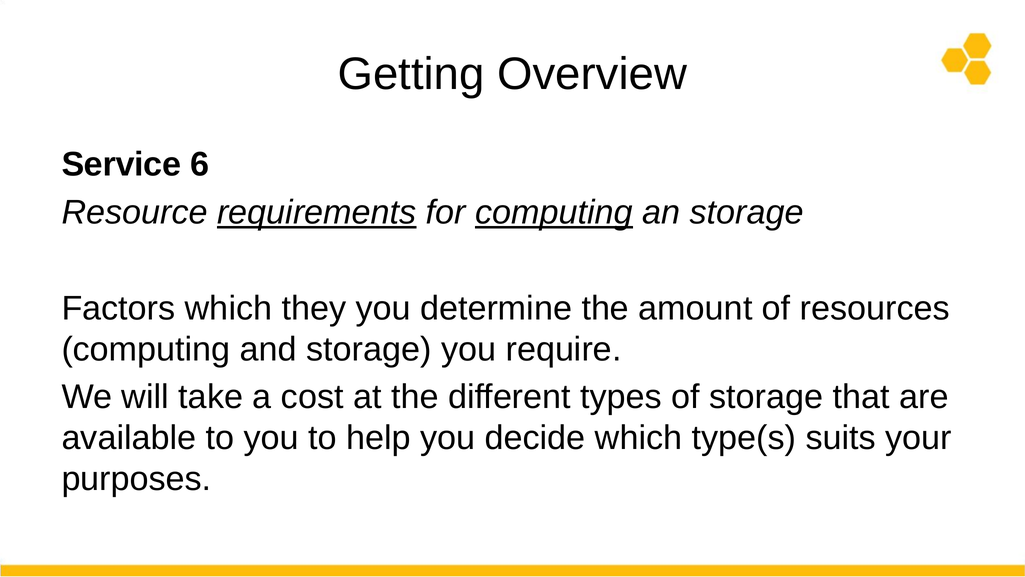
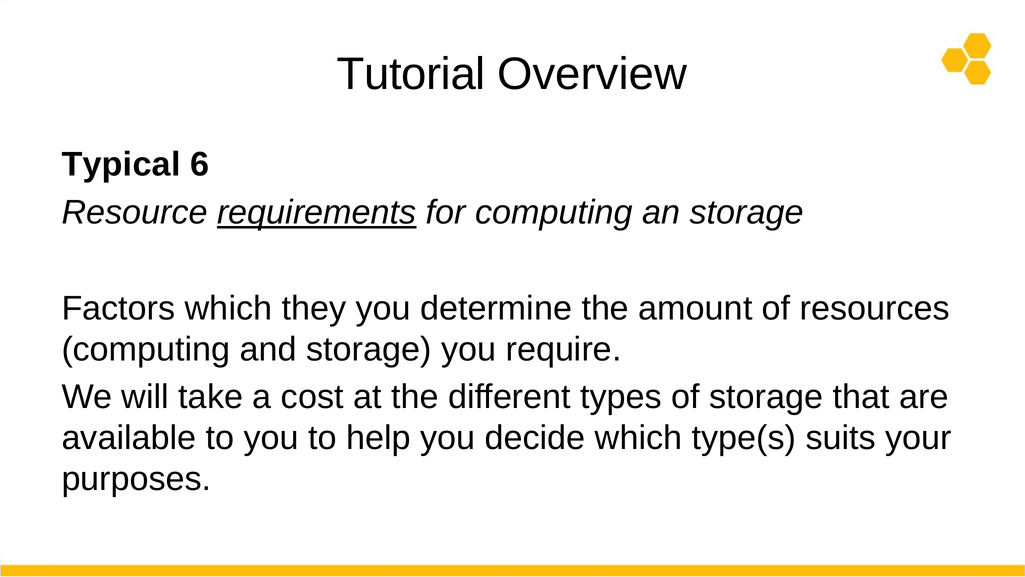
Getting: Getting -> Tutorial (411, 74)
Service: Service -> Typical (121, 165)
computing underline: present -> none (554, 212)
